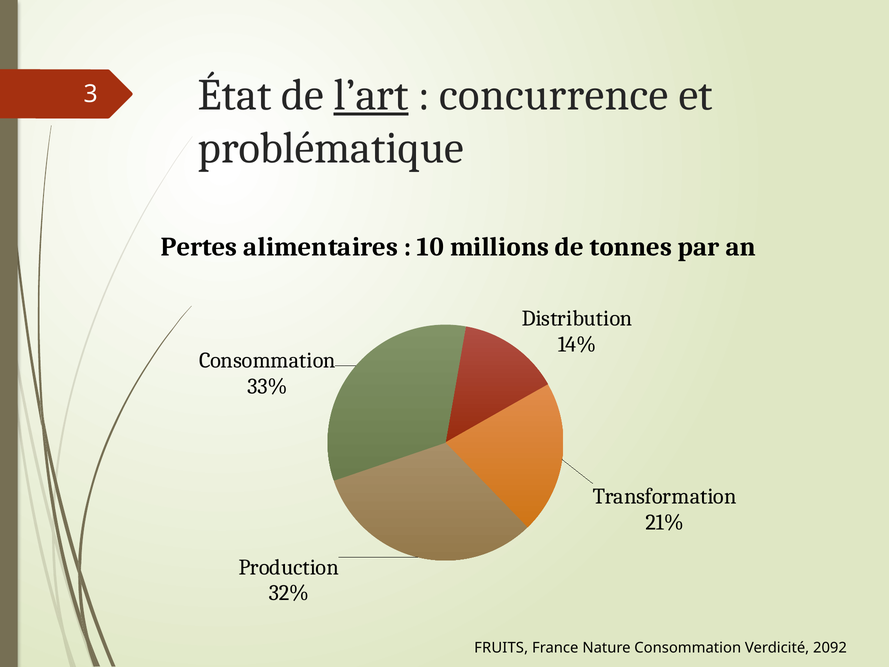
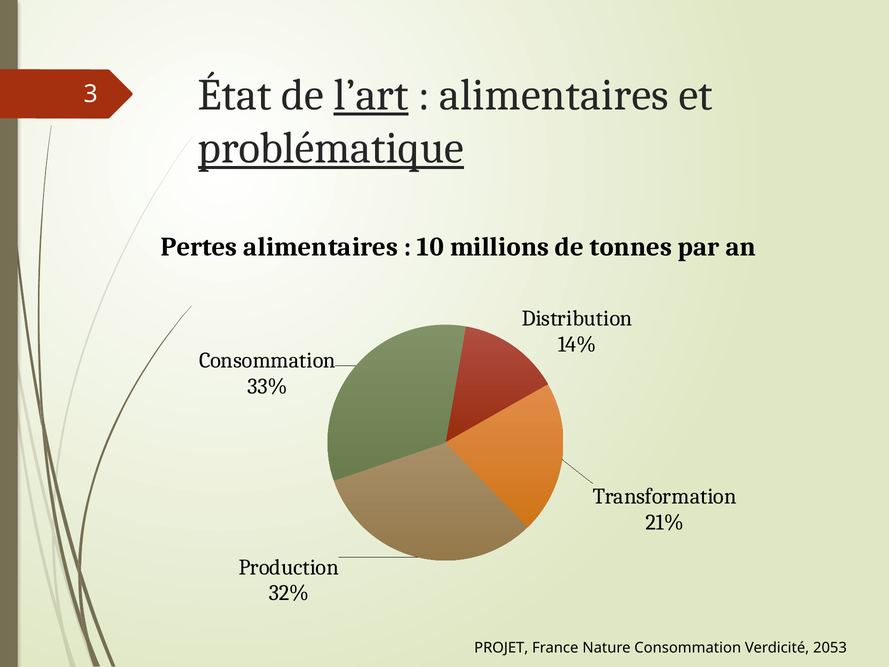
concurrence: concurrence -> alimentaires (554, 95)
problématique underline: none -> present (331, 148)
FRUITS: FRUITS -> PROJET (501, 648)
2092: 2092 -> 2053 (830, 648)
